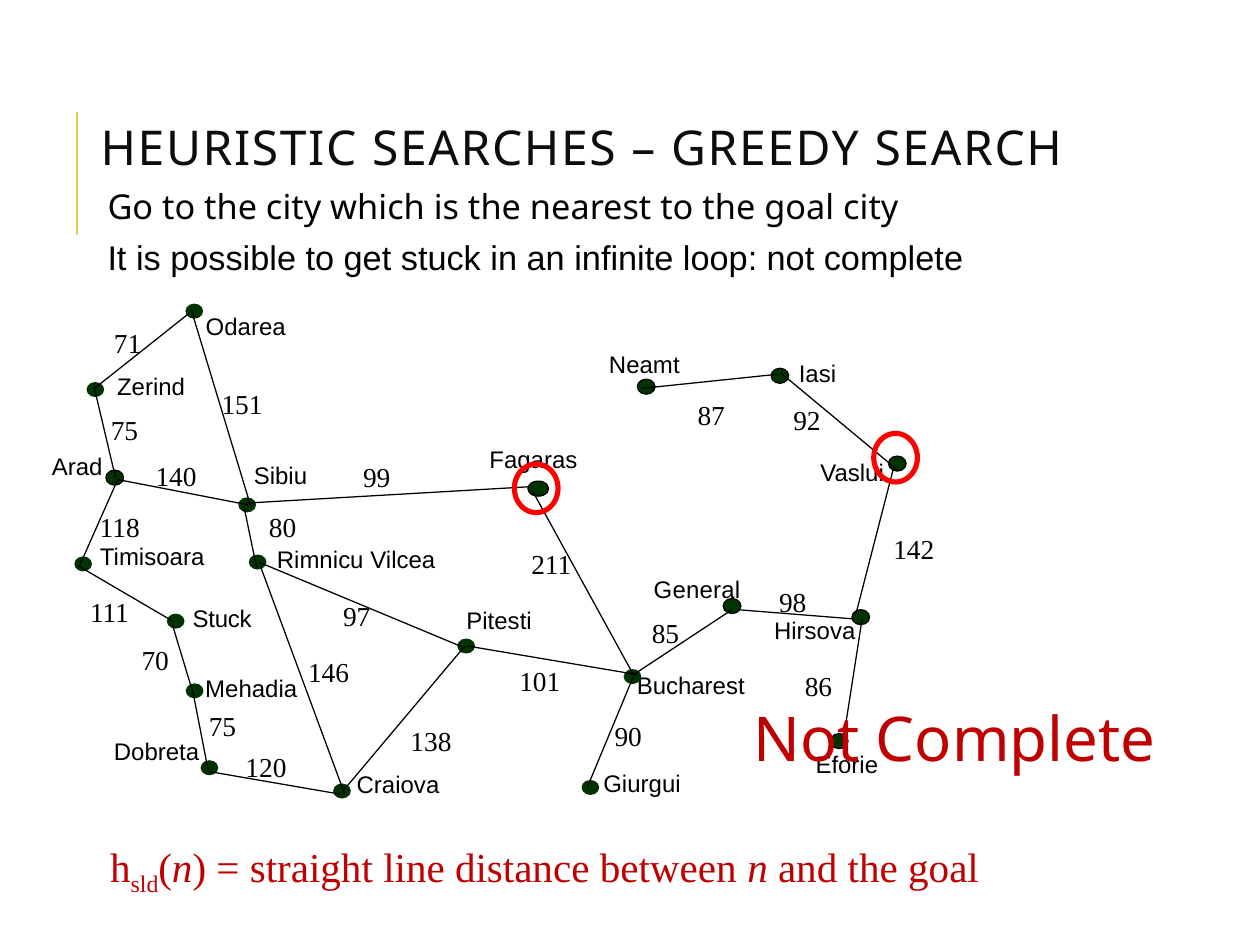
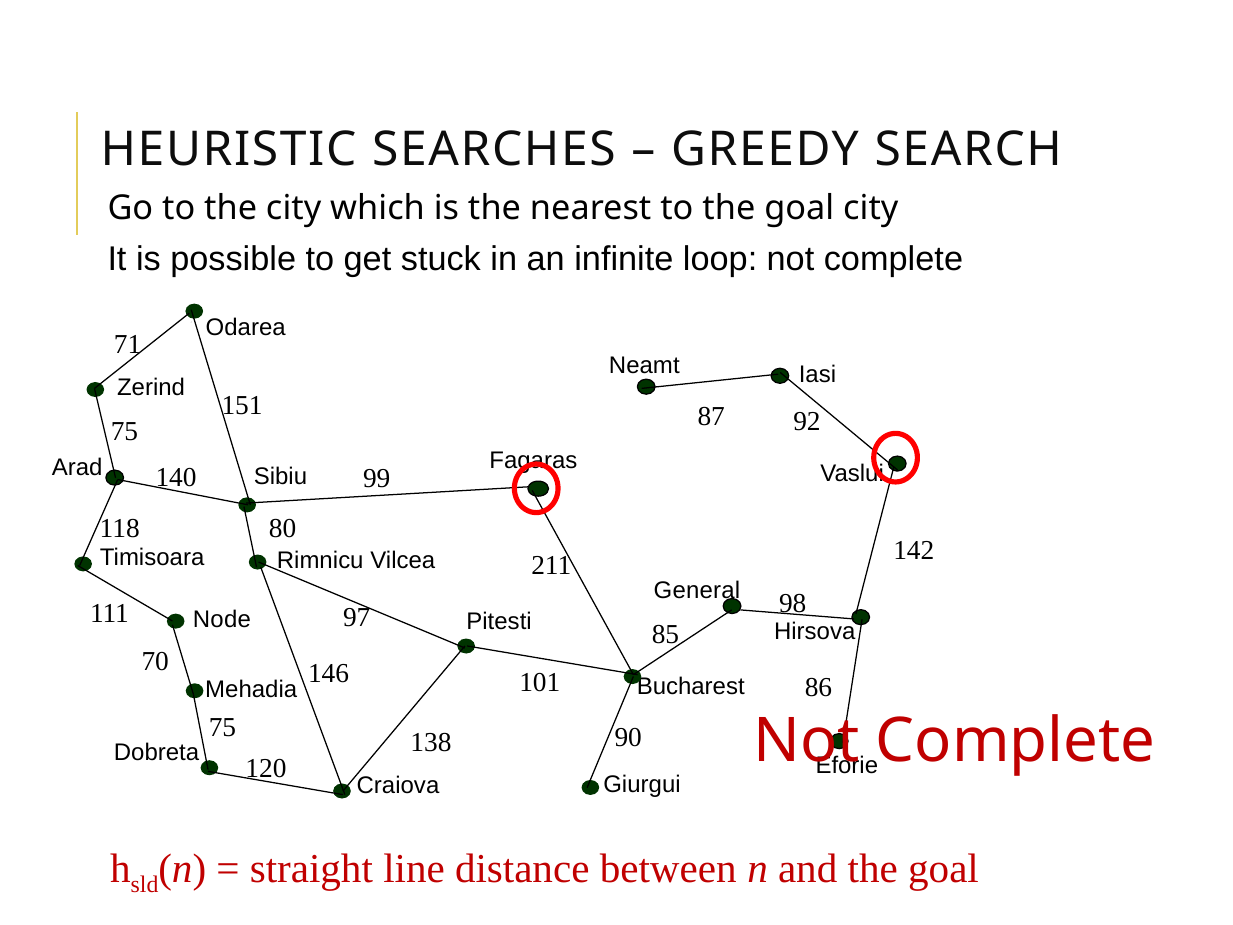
Stuck: Stuck -> Node (222, 620)
